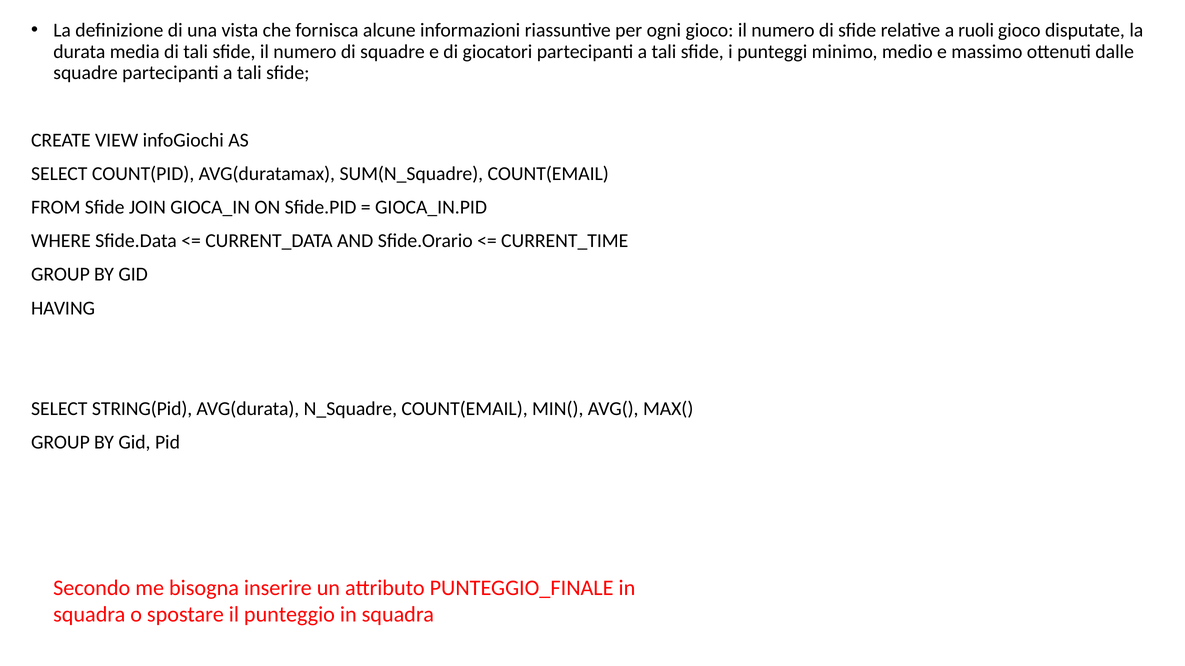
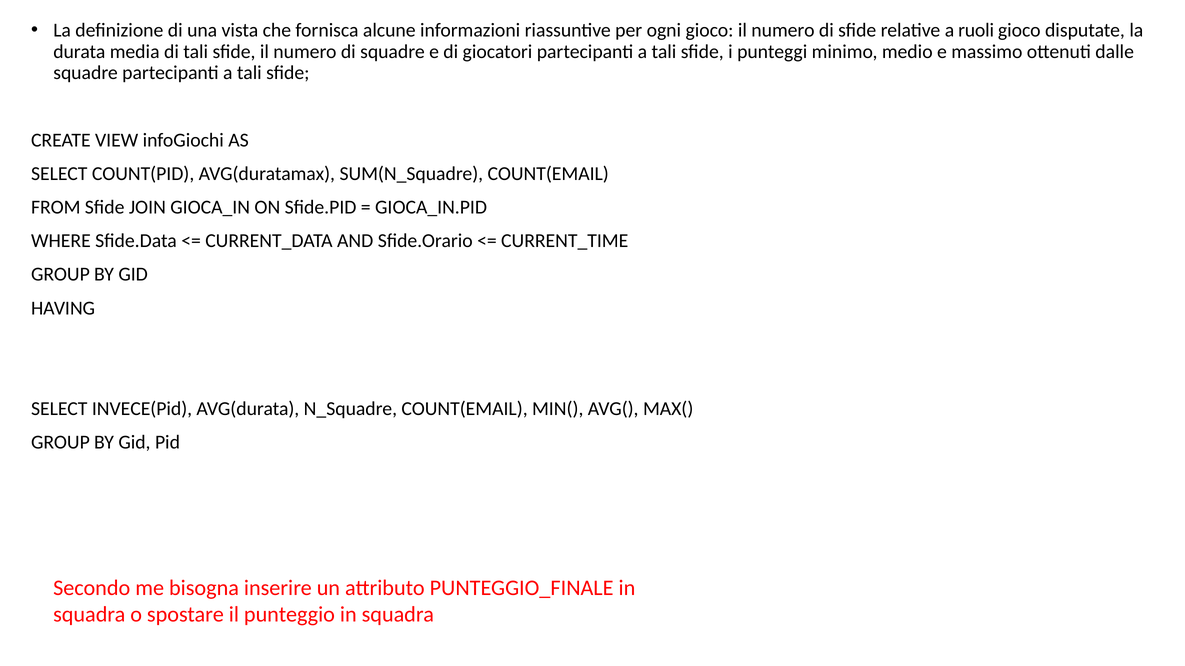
STRING(Pid: STRING(Pid -> INVECE(Pid (142, 409)
